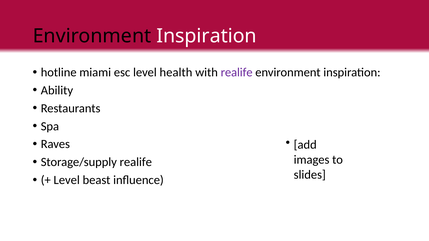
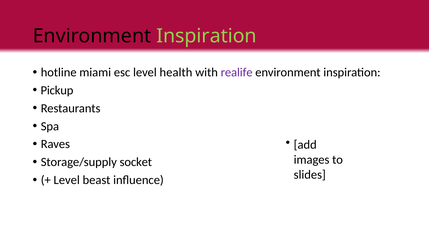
Inspiration colour: white -> light green (207, 36)
Ability: Ability -> Pickup (57, 90)
Storage/supply realife: realife -> socket (136, 162)
